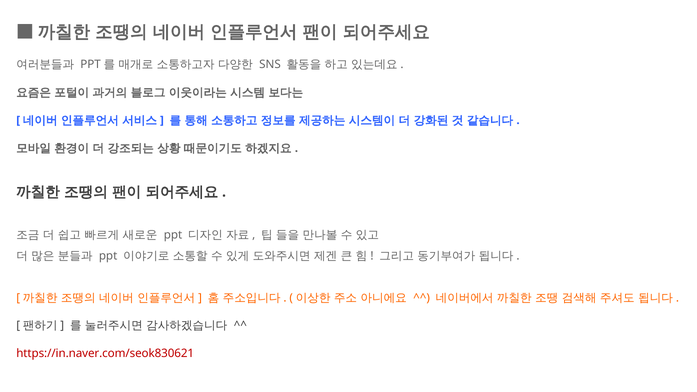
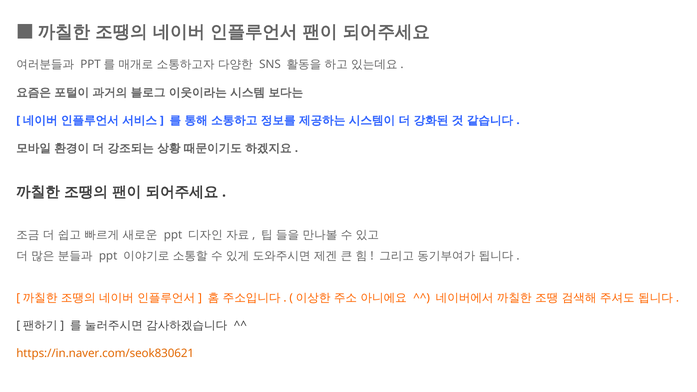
https://in.naver.com/seok830621 colour: red -> orange (105, 354)
